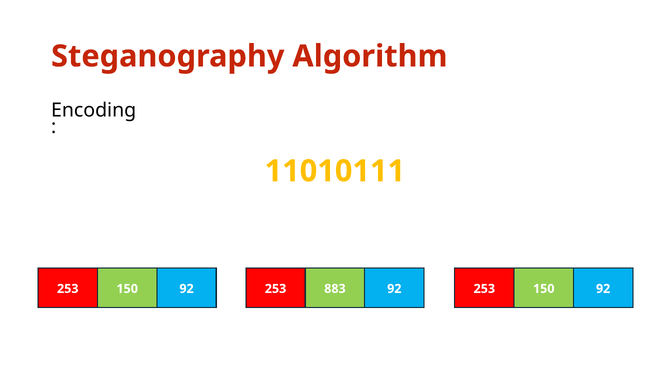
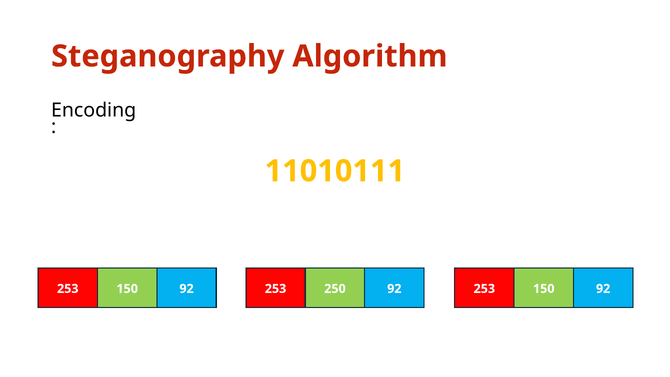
883: 883 -> 250 (335, 289)
